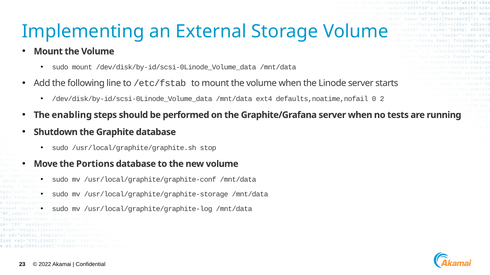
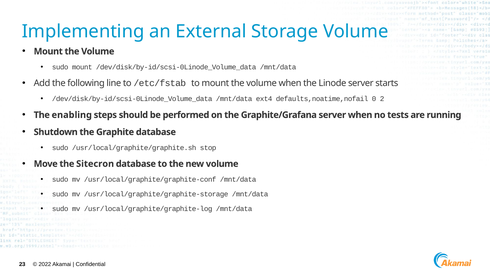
Portions: Portions -> Sitecron (95, 164)
